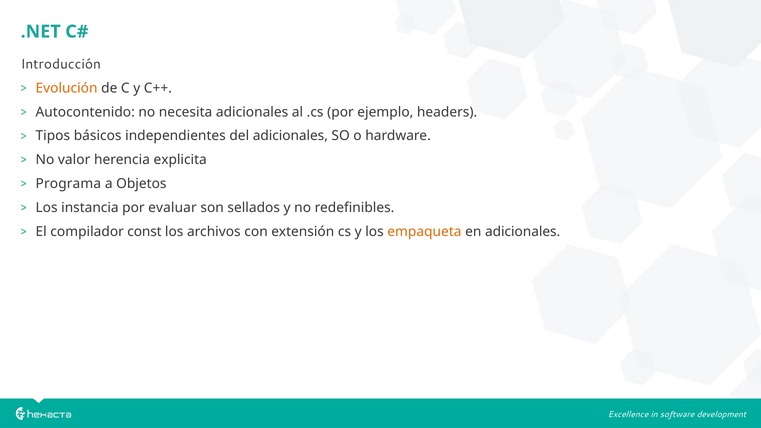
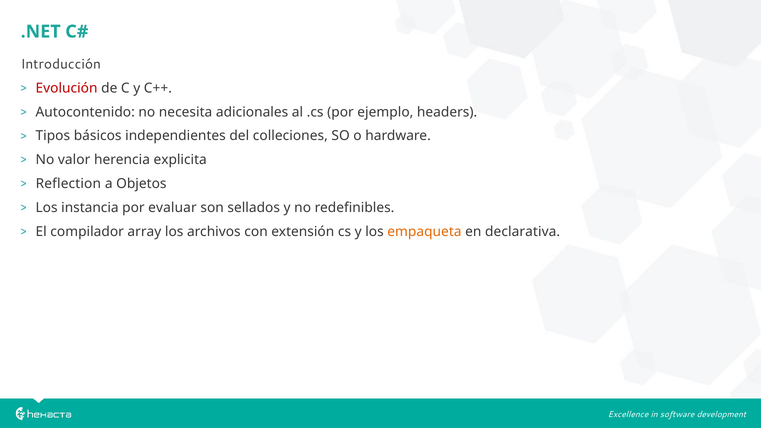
Evolución colour: orange -> red (67, 88)
del adicionales: adicionales -> colleciones (290, 136)
Programa: Programa -> Reflection (68, 184)
const: const -> array (144, 232)
en adicionales: adicionales -> declarativa (523, 232)
